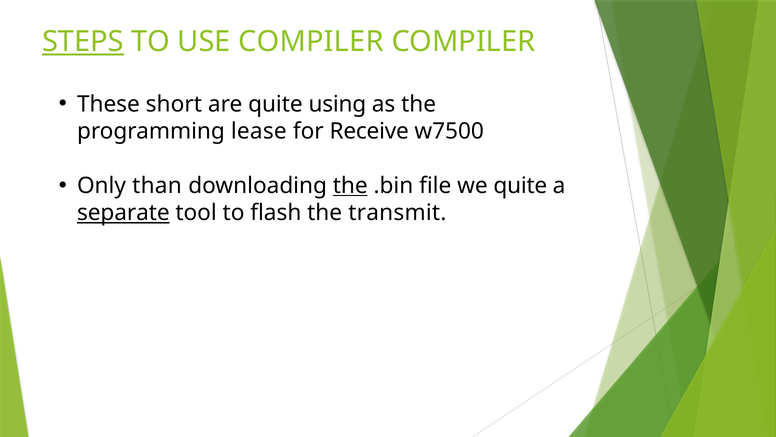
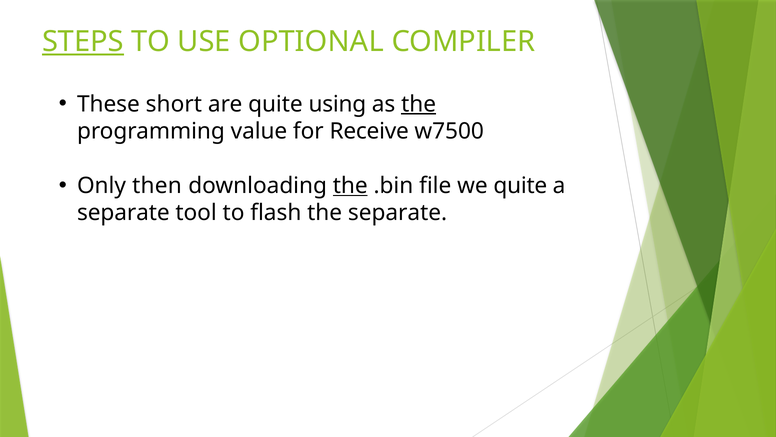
USE COMPILER: COMPILER -> OPTIONAL (311, 42)
the underline: none -> present (419, 104)
lease: lease -> value (259, 131)
than: than -> then (157, 186)
separate underline: present -> none (123, 213)
the transmit: transmit -> separate (398, 213)
